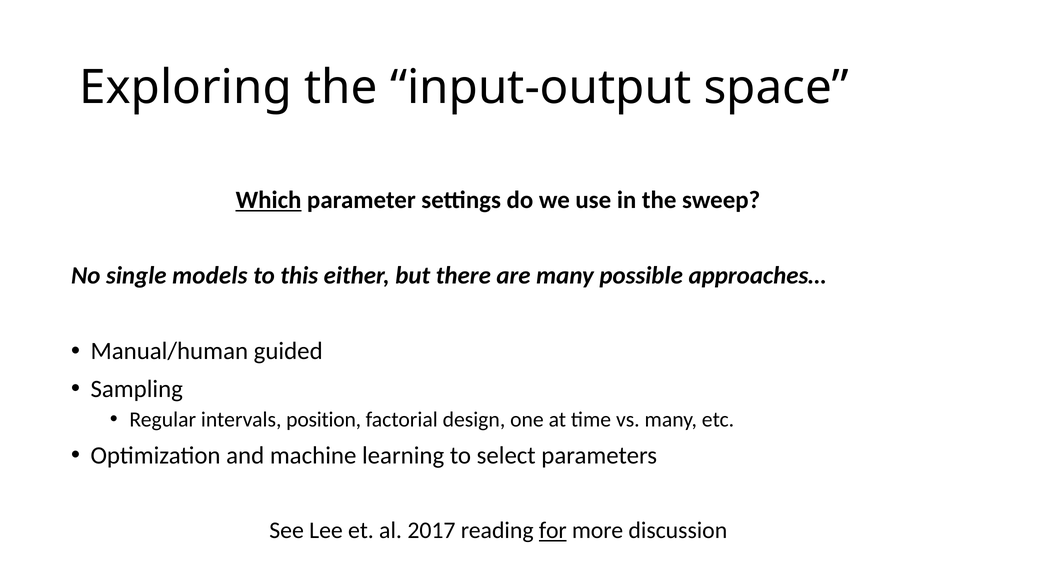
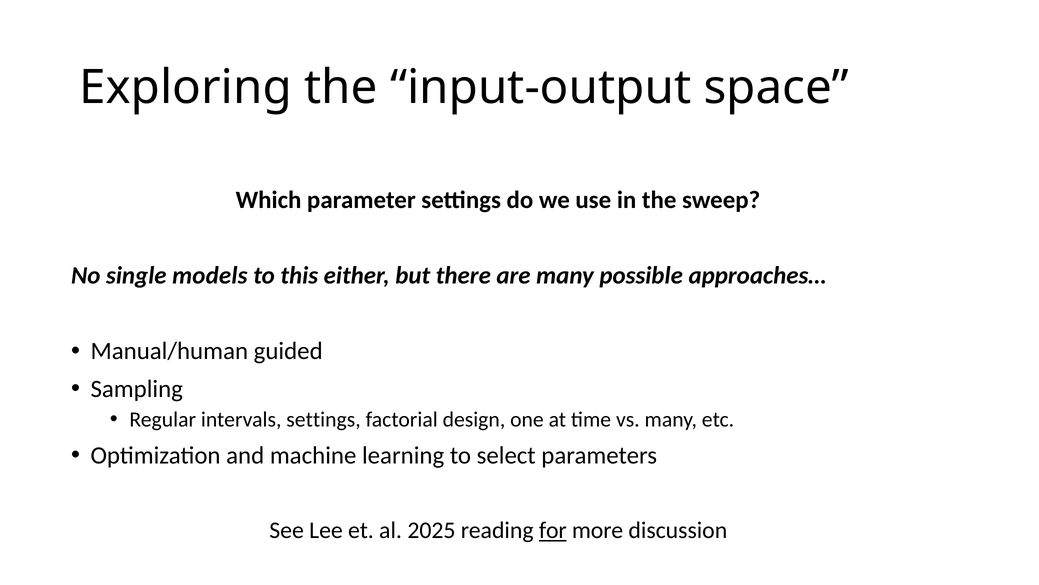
Which underline: present -> none (269, 200)
intervals position: position -> settings (324, 419)
2017: 2017 -> 2025 (431, 530)
